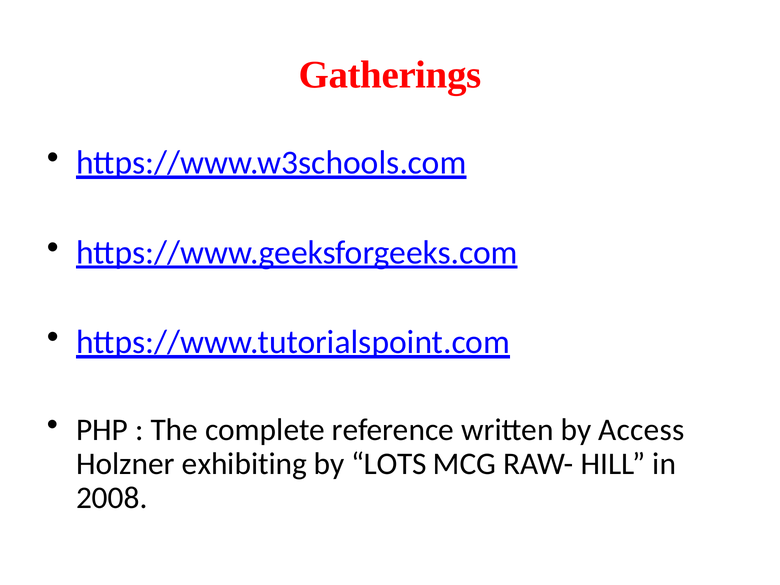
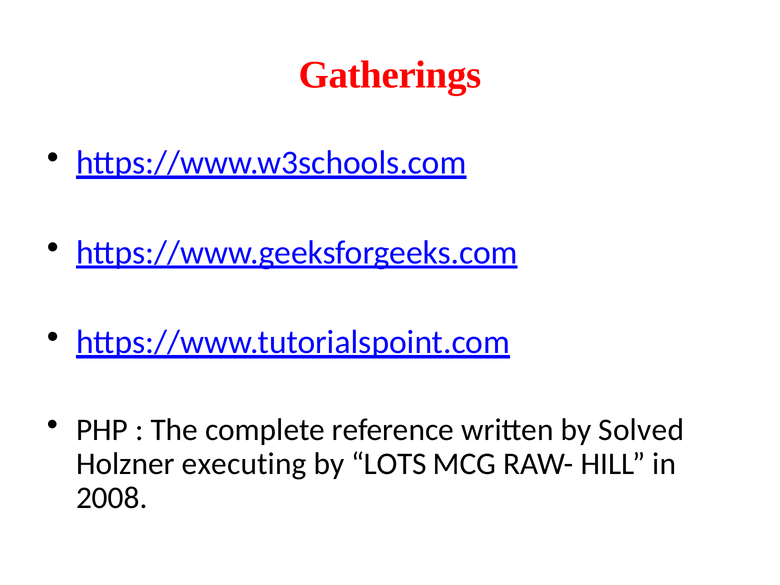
Access: Access -> Solved (641, 430)
exhibiting: exhibiting -> executing (244, 464)
